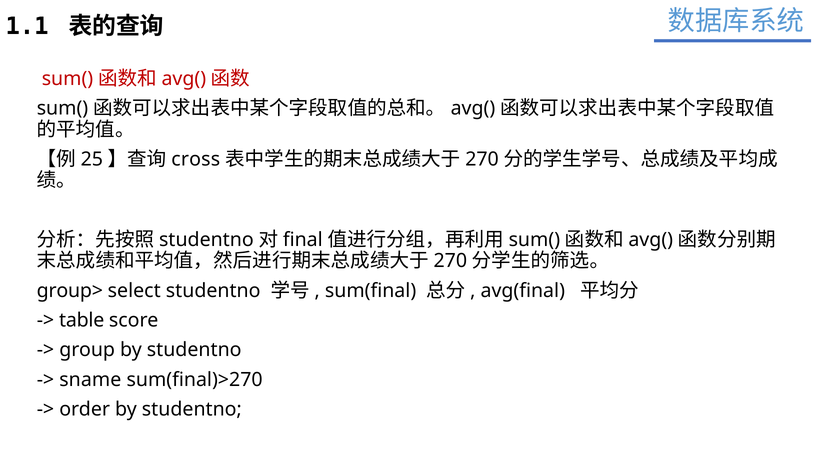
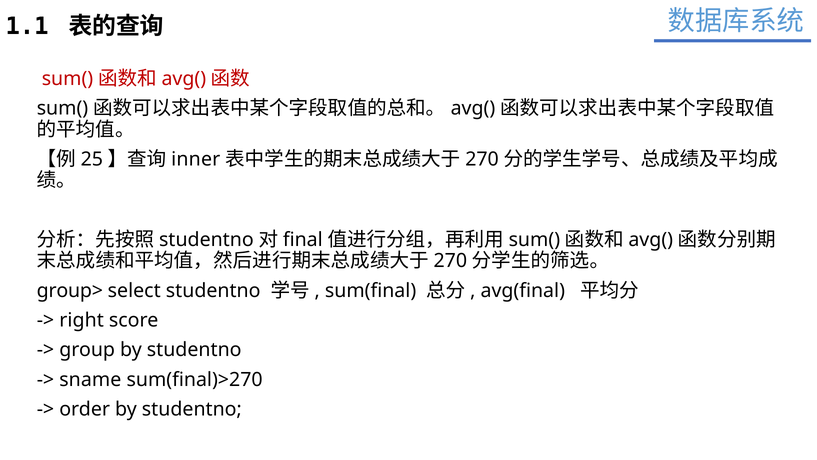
cross: cross -> inner (196, 159)
table: table -> right (82, 320)
